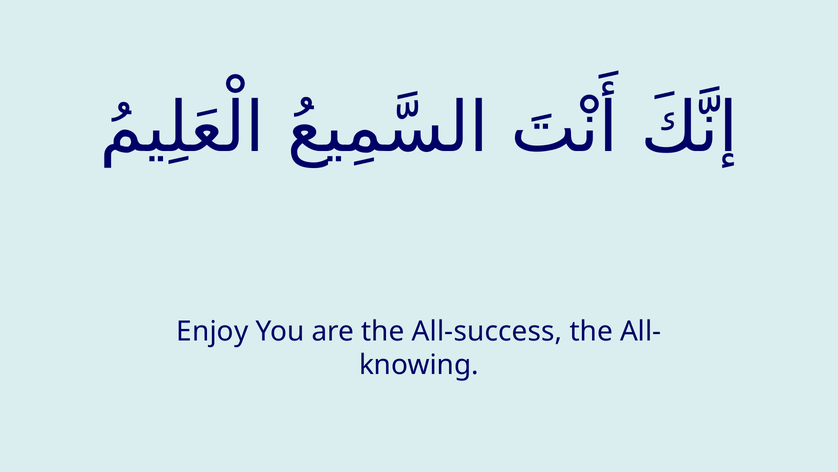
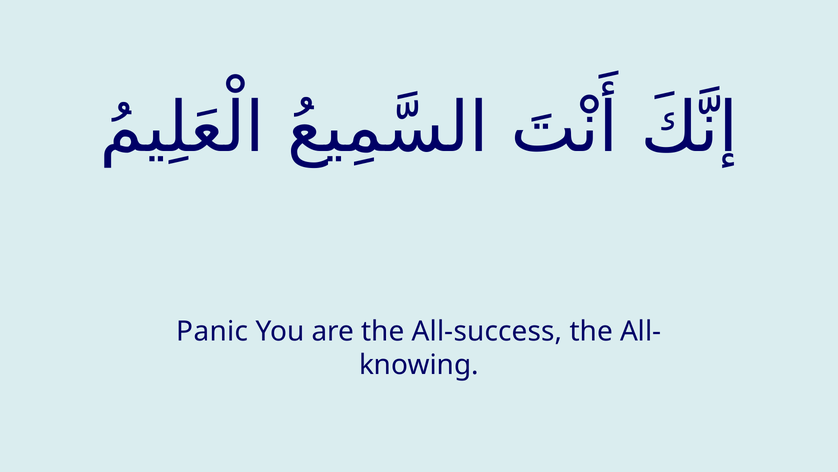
Enjoy: Enjoy -> Panic (212, 331)
